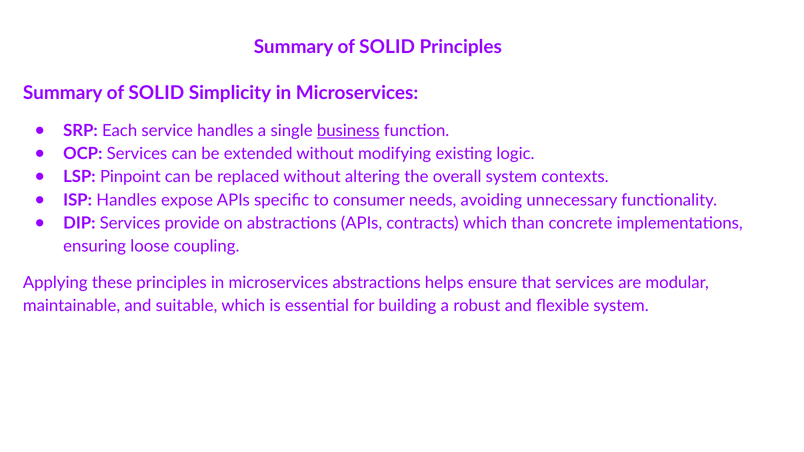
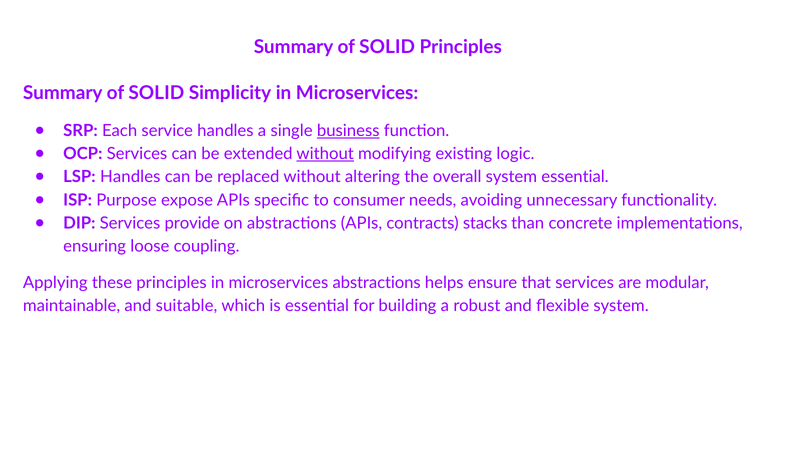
without underline: none -> present (325, 154)
LSP Pinpoint: Pinpoint -> Handles (130, 177)
system contexts: contexts -> essential (575, 177)
ISP Handles: Handles -> Purpose (127, 200)
contracts which: which -> stacks (485, 223)
